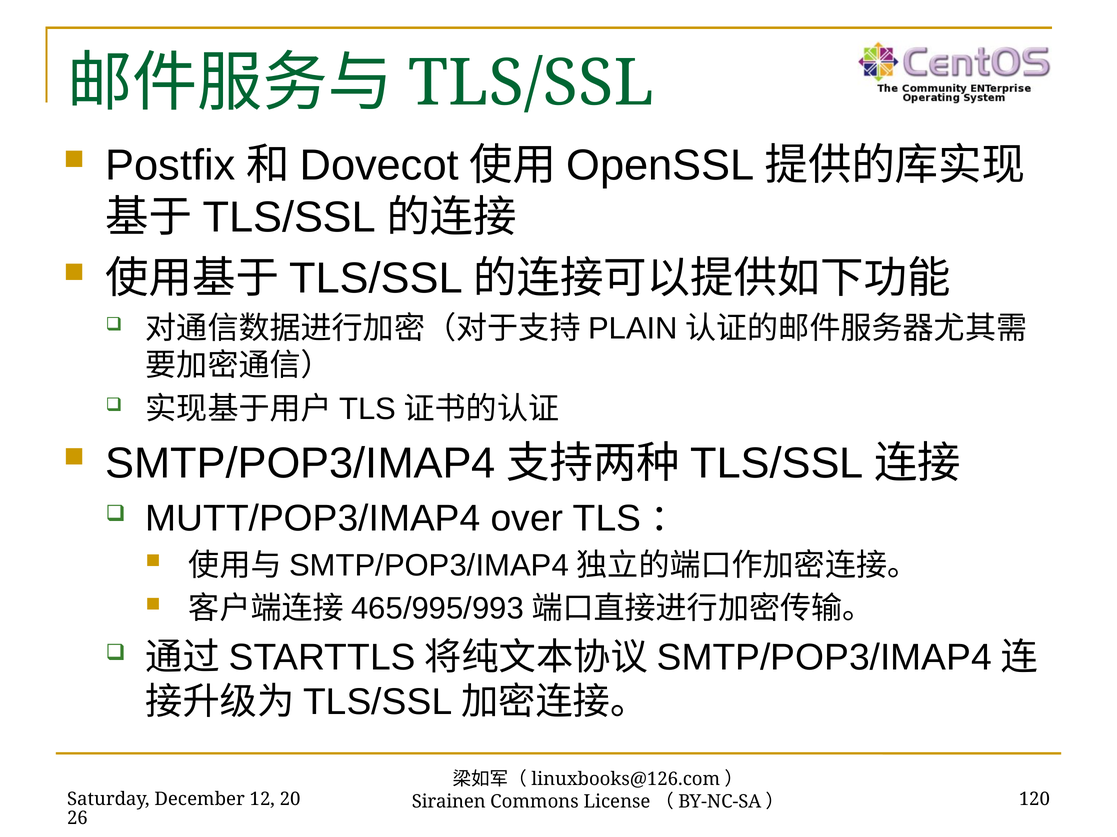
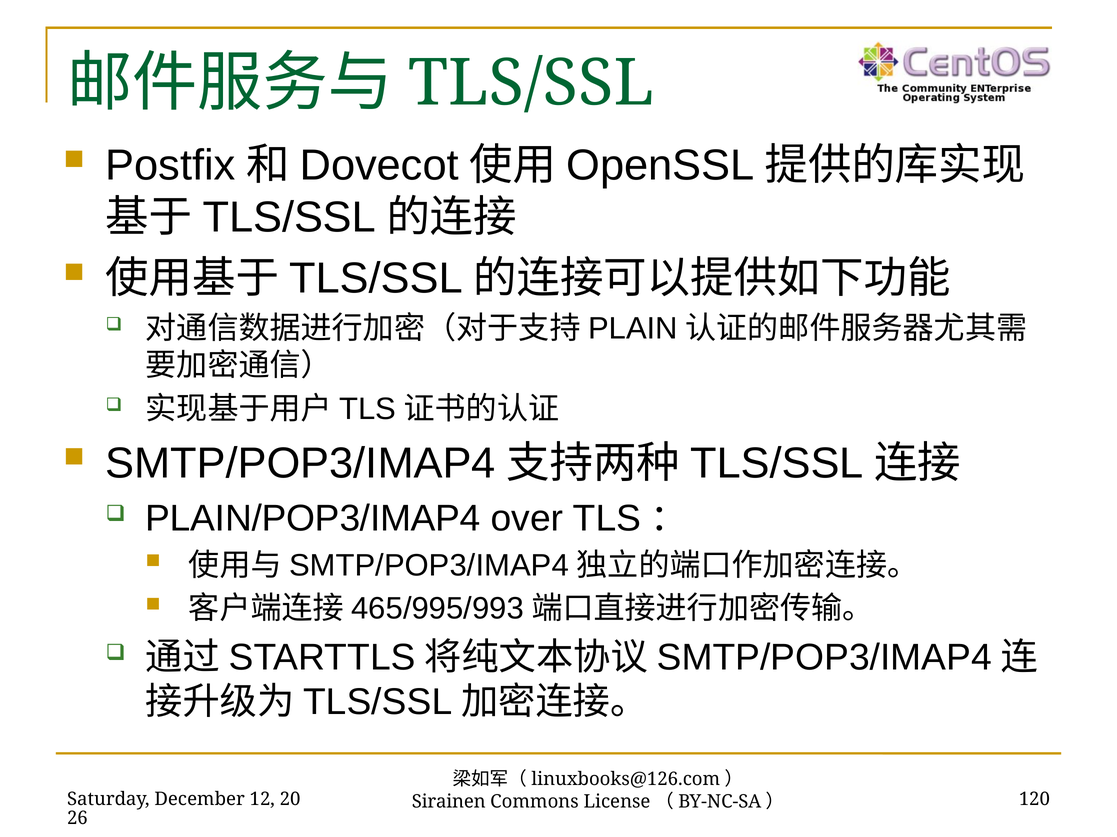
MUTT/POP3/IMAP4: MUTT/POP3/IMAP4 -> PLAIN/POP3/IMAP4 (313, 519)
